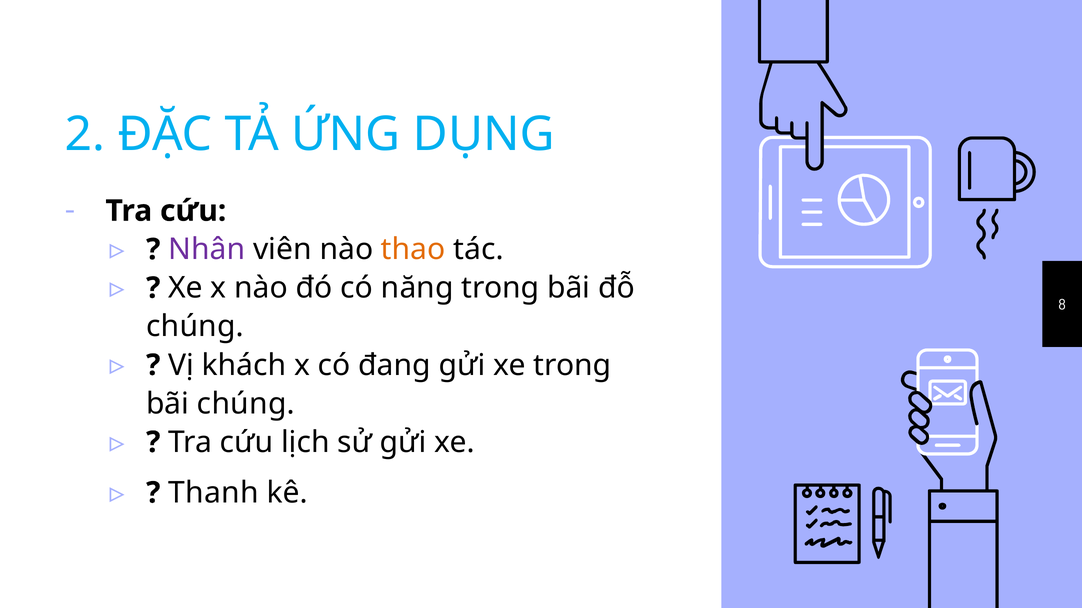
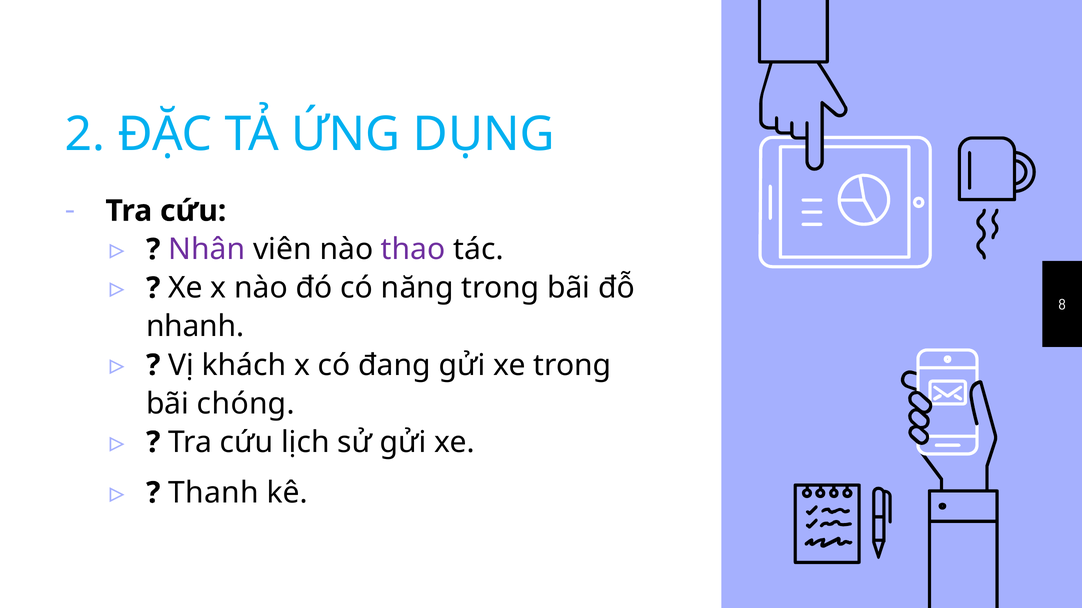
thao colour: orange -> purple (413, 250)
chúng: chúng -> nhanh (195, 327)
bãi chúng: chúng -> chóng (246, 404)
